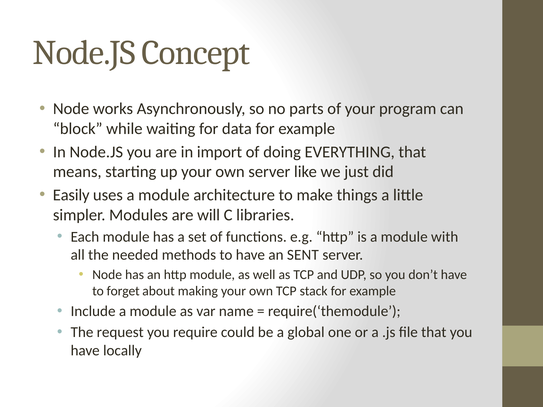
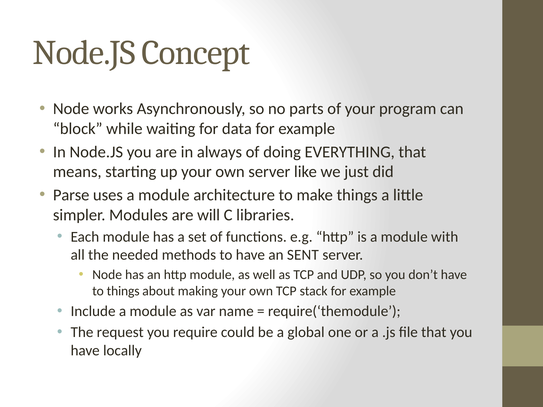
import: import -> always (219, 152)
Easily: Easily -> Parse (71, 195)
to forget: forget -> things (123, 291)
